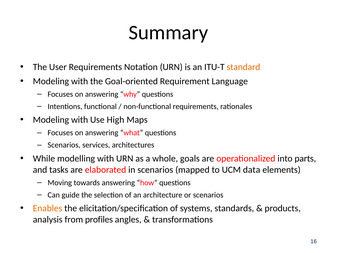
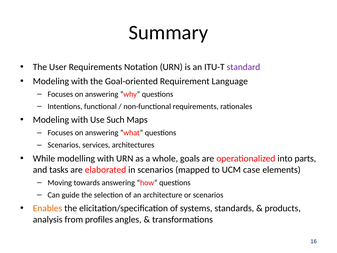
standard colour: orange -> purple (243, 67)
High: High -> Such (116, 120)
data: data -> case (252, 170)
